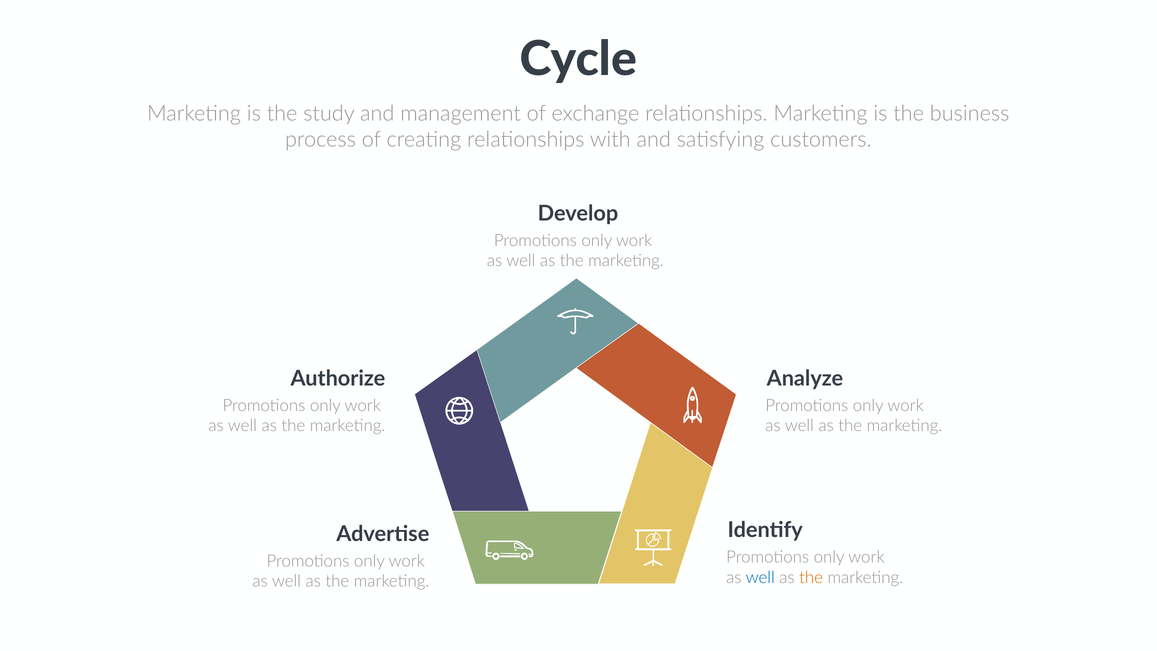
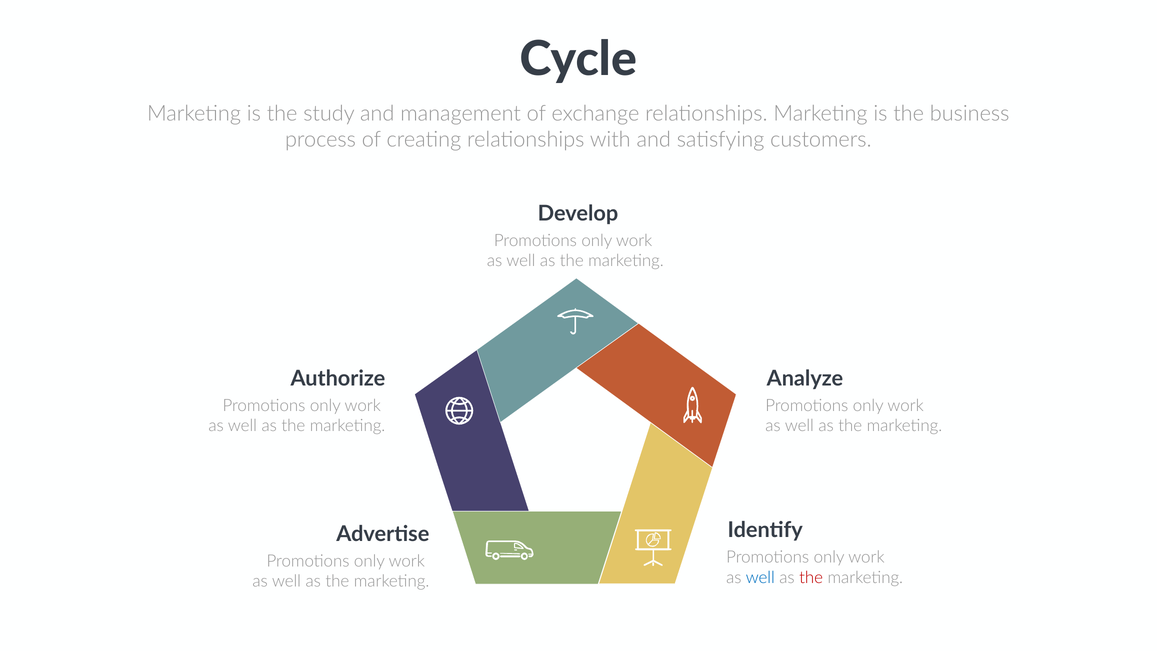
the colour: orange -> red (811, 577)
